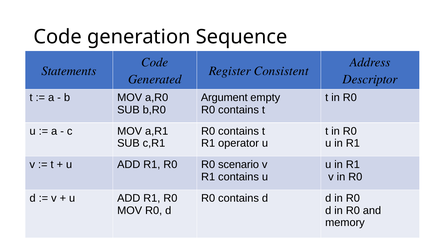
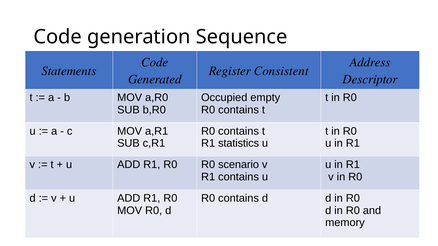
Argument: Argument -> Occupied (224, 98)
operator: operator -> statistics (239, 144)
